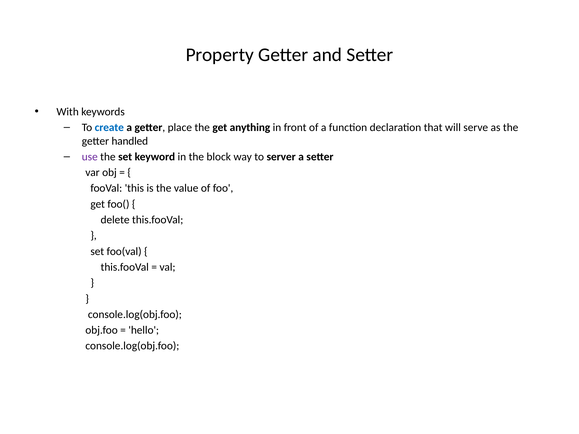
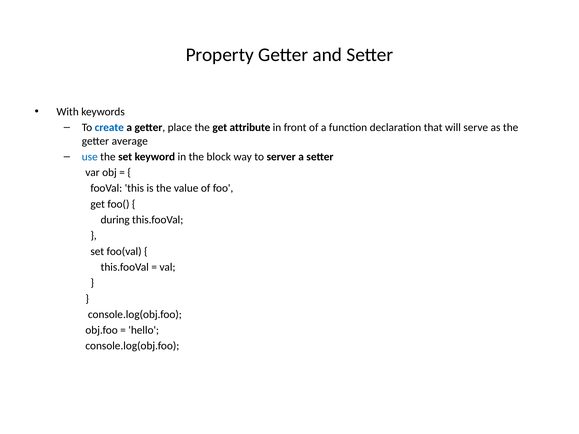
anything: anything -> attribute (250, 128)
handled: handled -> average (130, 141)
use colour: purple -> blue (90, 157)
delete: delete -> during (115, 220)
